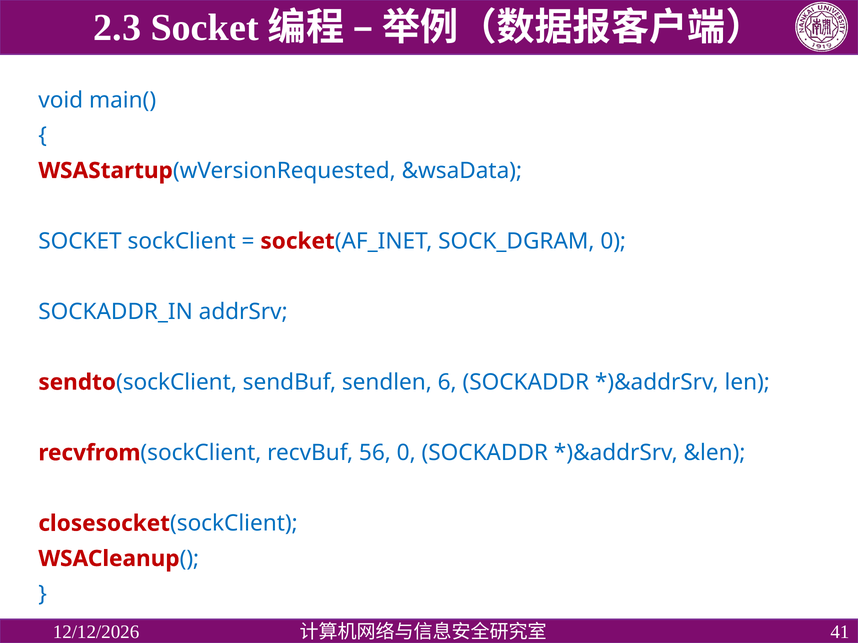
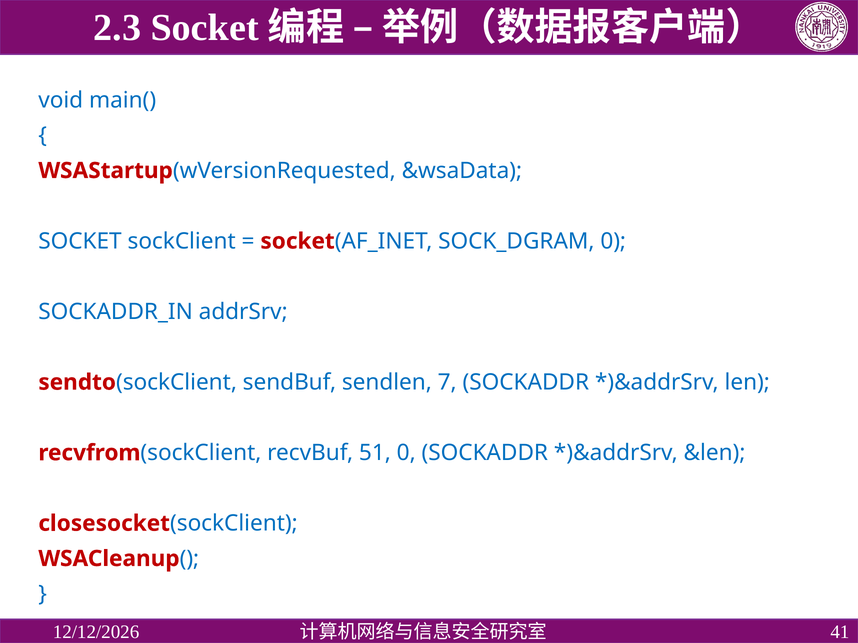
6: 6 -> 7 (447, 383)
56: 56 -> 51 (375, 453)
